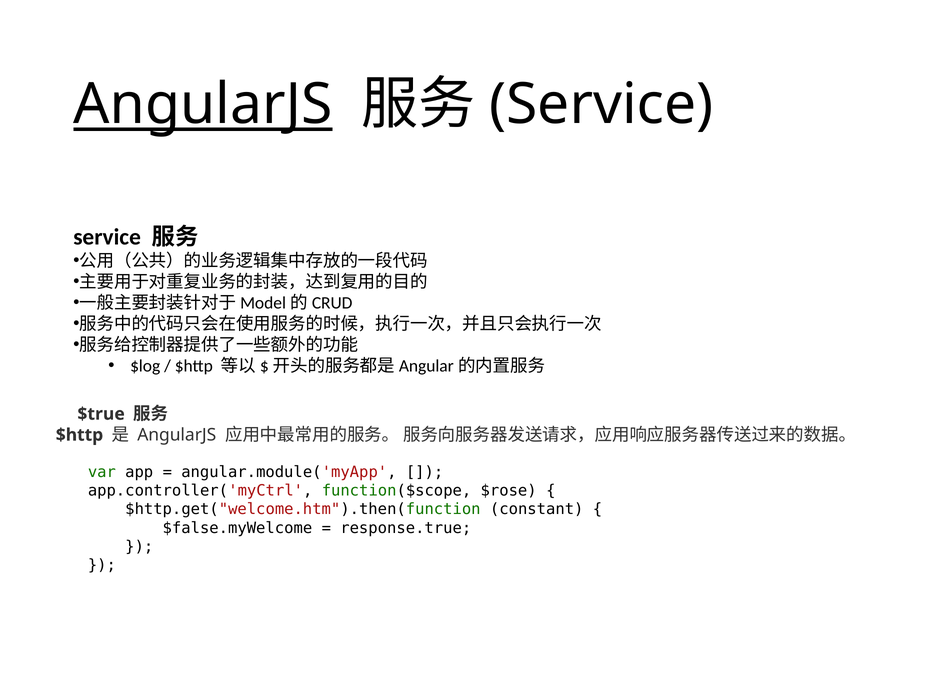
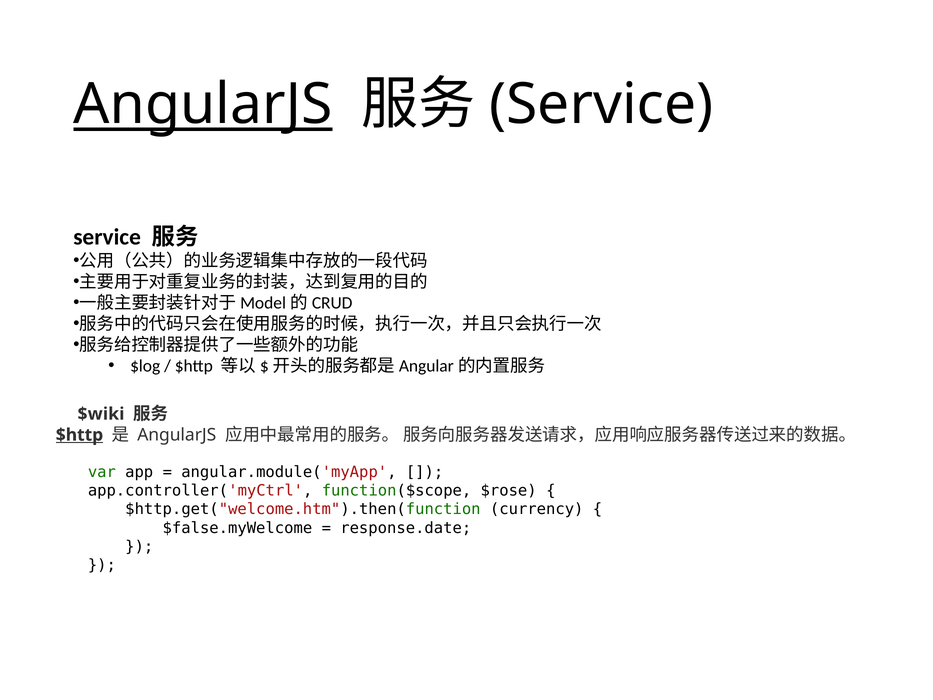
$true: $true -> $wiki (101, 414)
$http underline: none -> present (80, 435)
constant: constant -> currency (537, 509)
response.true: response.true -> response.date (406, 528)
